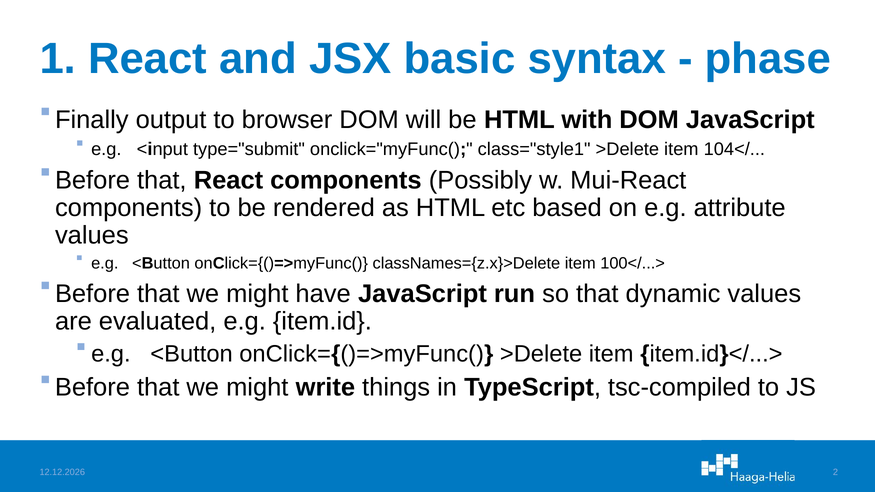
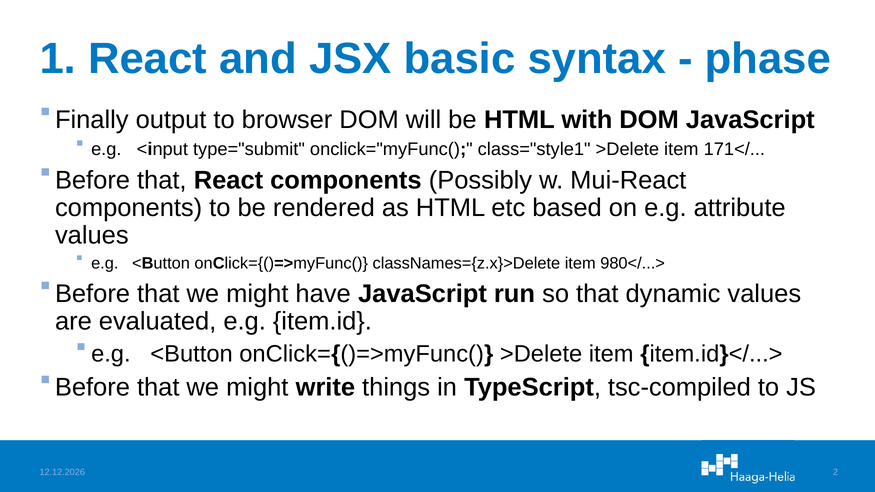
104</: 104</ -> 171</ (734, 149)
100</...>: 100</...> -> 980</...> (633, 263)
